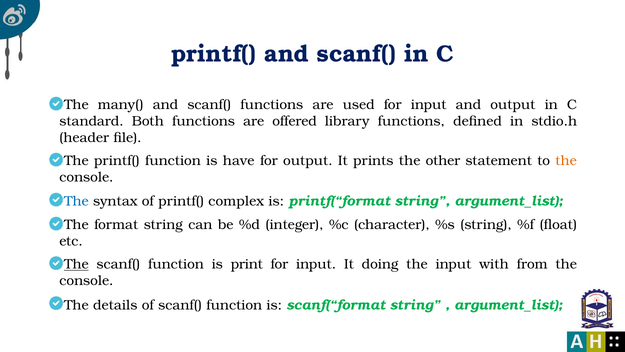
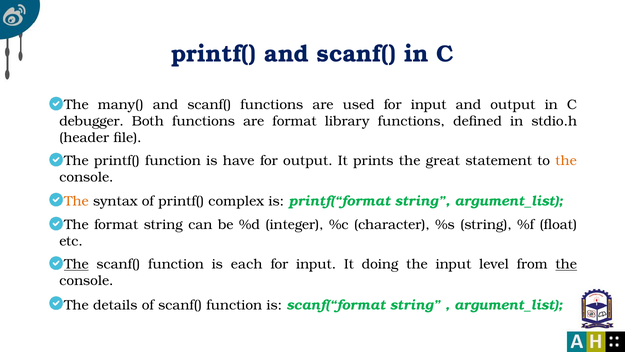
standard: standard -> debugger (92, 121)
are offered: offered -> format (294, 121)
other: other -> great (443, 160)
The colour: blue -> orange (76, 201)
print: print -> each (247, 264)
with: with -> level (494, 264)
the underline: none -> present (566, 264)
